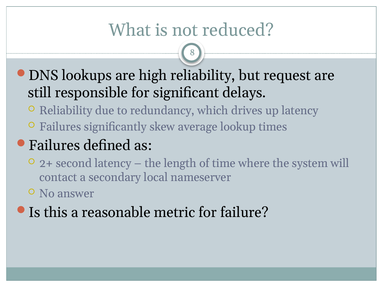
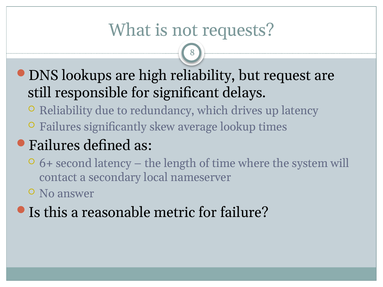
reduced: reduced -> requests (238, 30)
2+: 2+ -> 6+ (46, 163)
